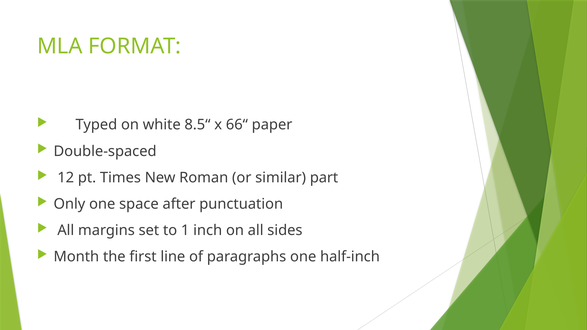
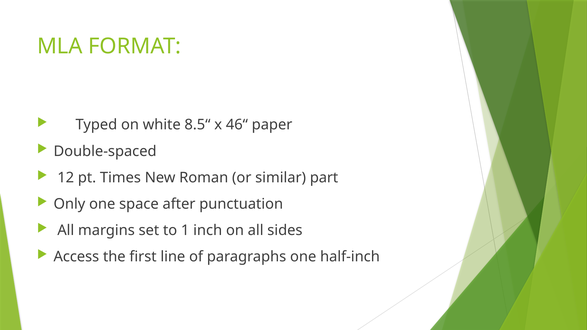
66“: 66“ -> 46“ (237, 125)
Month: Month -> Access (76, 257)
